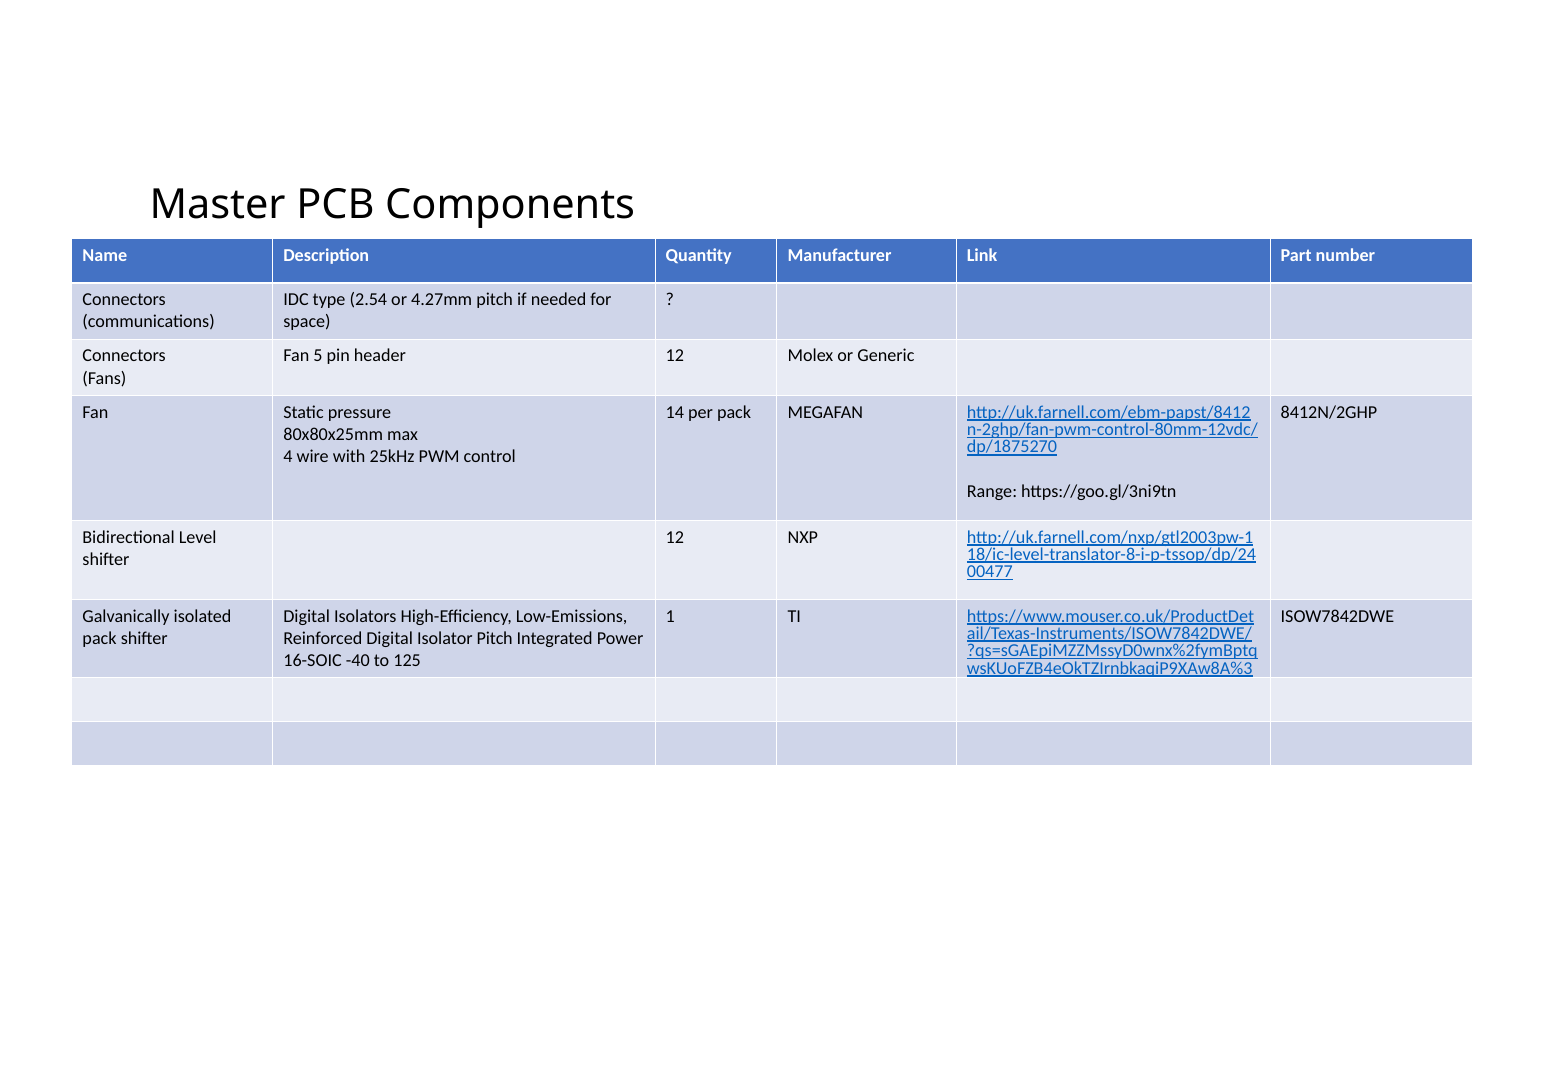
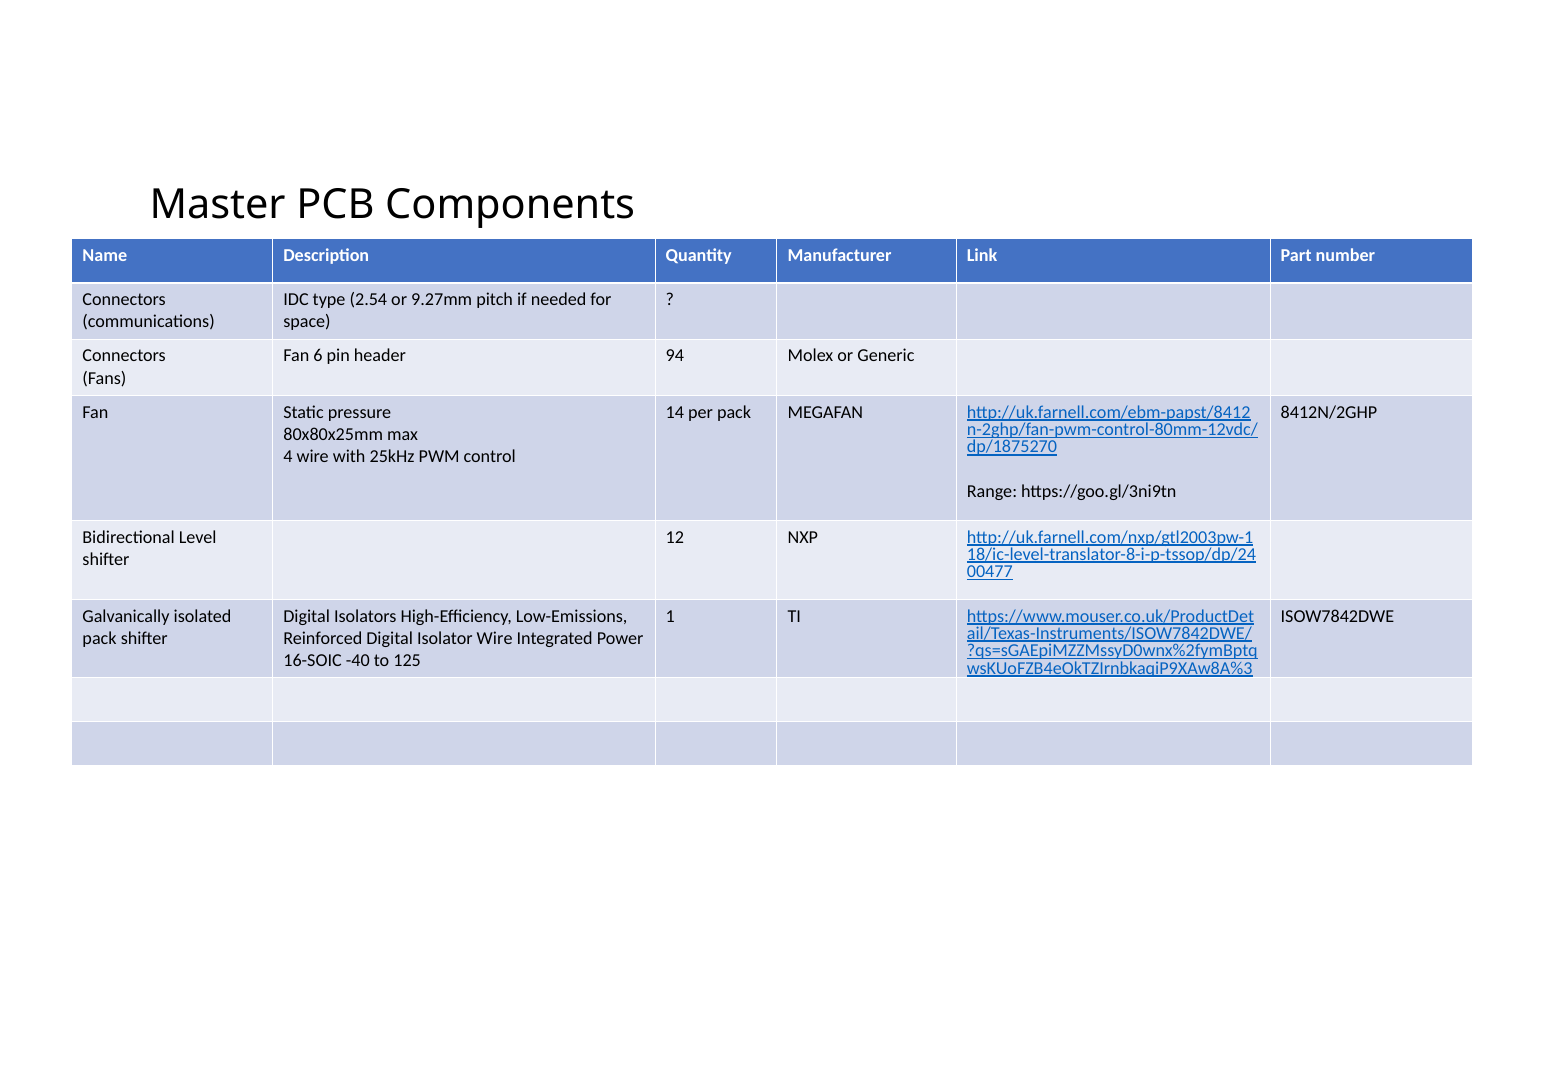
4.27mm: 4.27mm -> 9.27mm (442, 299)
5: 5 -> 6 (318, 356)
header 12: 12 -> 94 (675, 356)
Isolator Pitch: Pitch -> Wire (495, 638)
